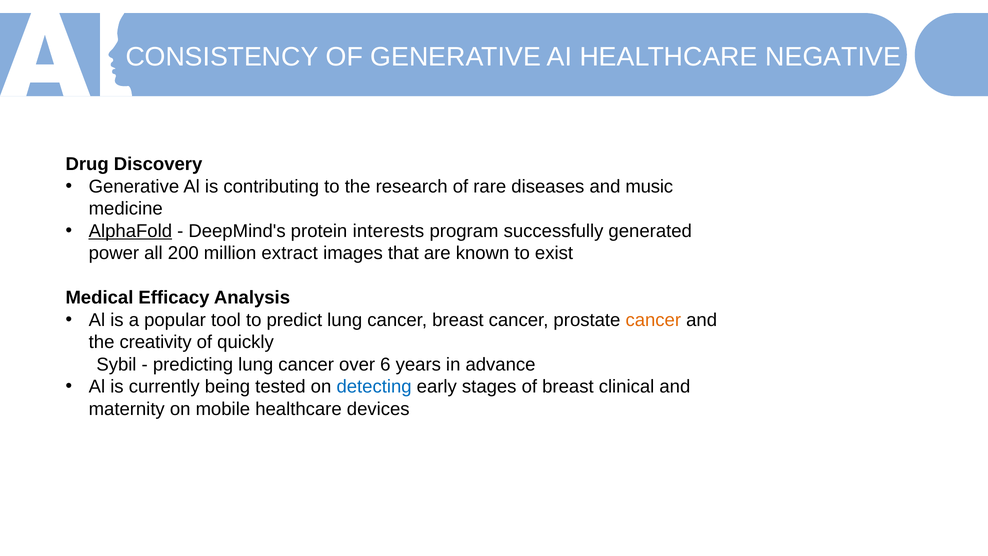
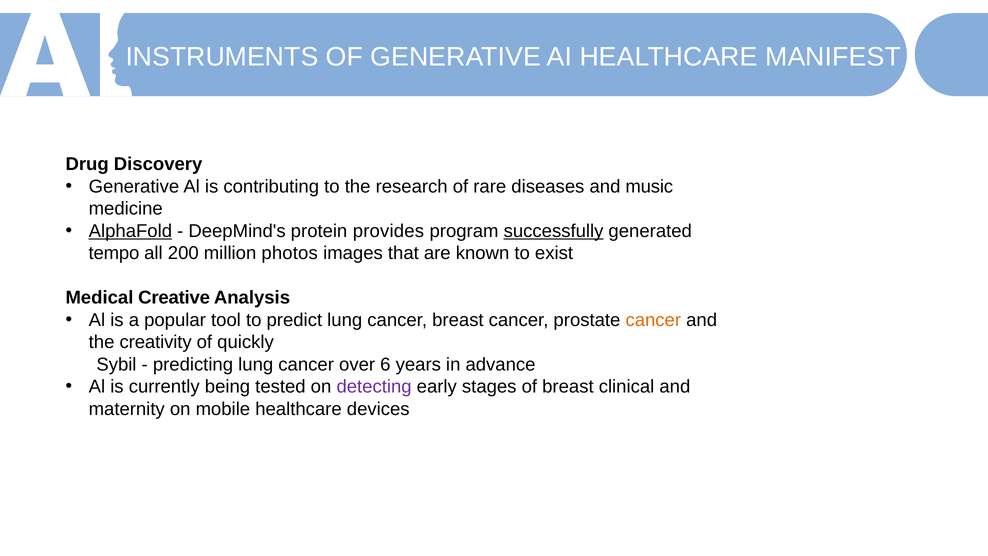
CONSISTENCY: CONSISTENCY -> INSTRUMENTS (222, 57)
NEGATIVE: NEGATIVE -> MANIFEST (833, 57)
interests: interests -> provides (388, 231)
successfully underline: none -> present (554, 231)
power: power -> tempo (114, 253)
extract: extract -> photos (290, 253)
Efficacy: Efficacy -> Creative (174, 298)
detecting colour: blue -> purple (374, 387)
